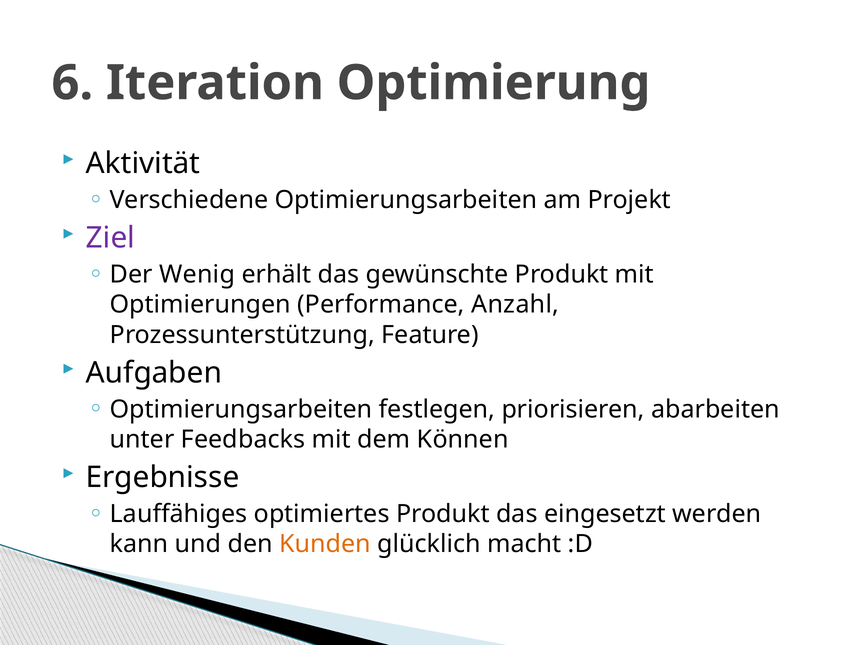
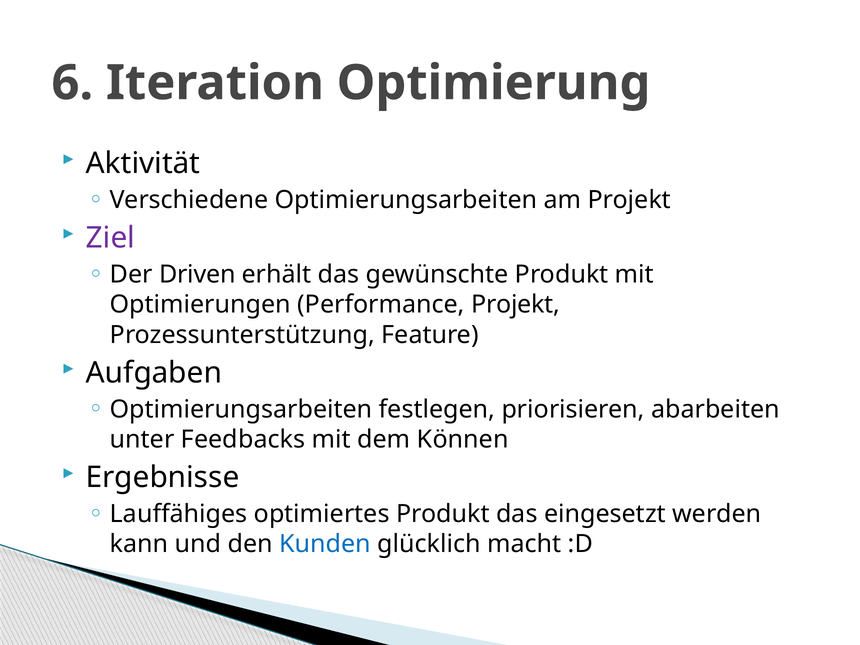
Wenig: Wenig -> Driven (197, 275)
Performance Anzahl: Anzahl -> Projekt (516, 305)
Kunden colour: orange -> blue (325, 544)
